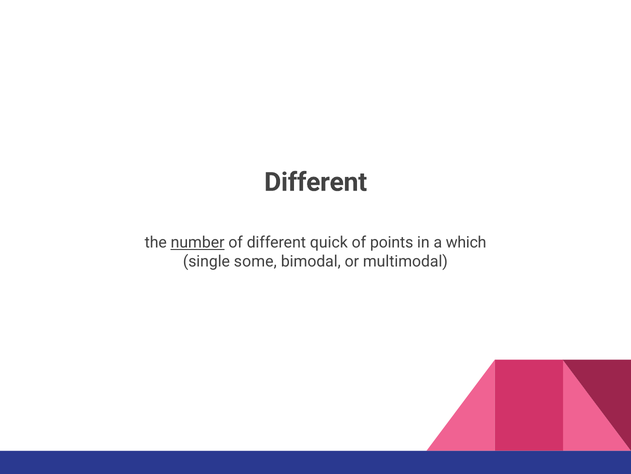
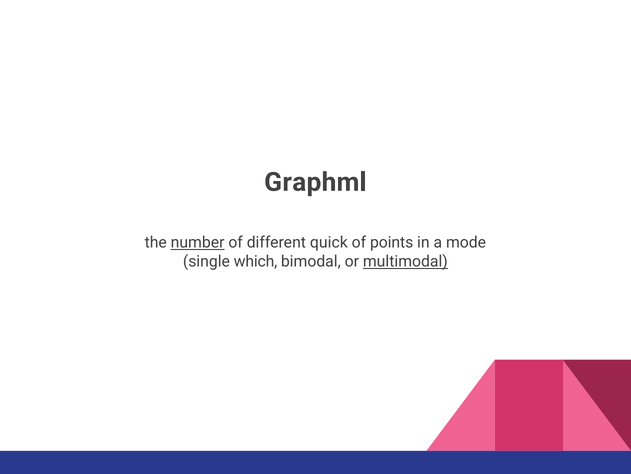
Different: Different -> Graphml (315, 182)
which: which -> mode (466, 242)
some: some -> which (255, 261)
multimodal underline: none -> present (405, 261)
